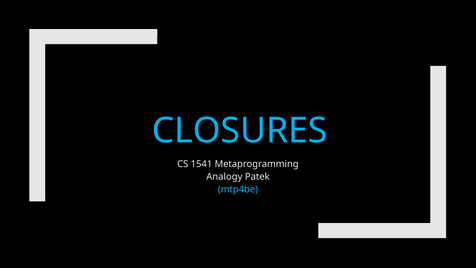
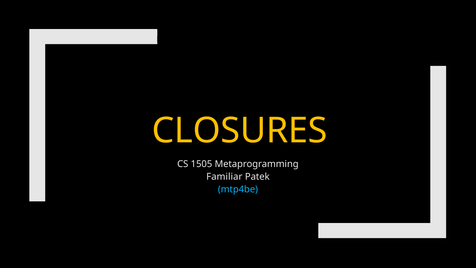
CLOSURES colour: light blue -> yellow (240, 131)
1541: 1541 -> 1505 (201, 164)
Analogy: Analogy -> Familiar (224, 177)
